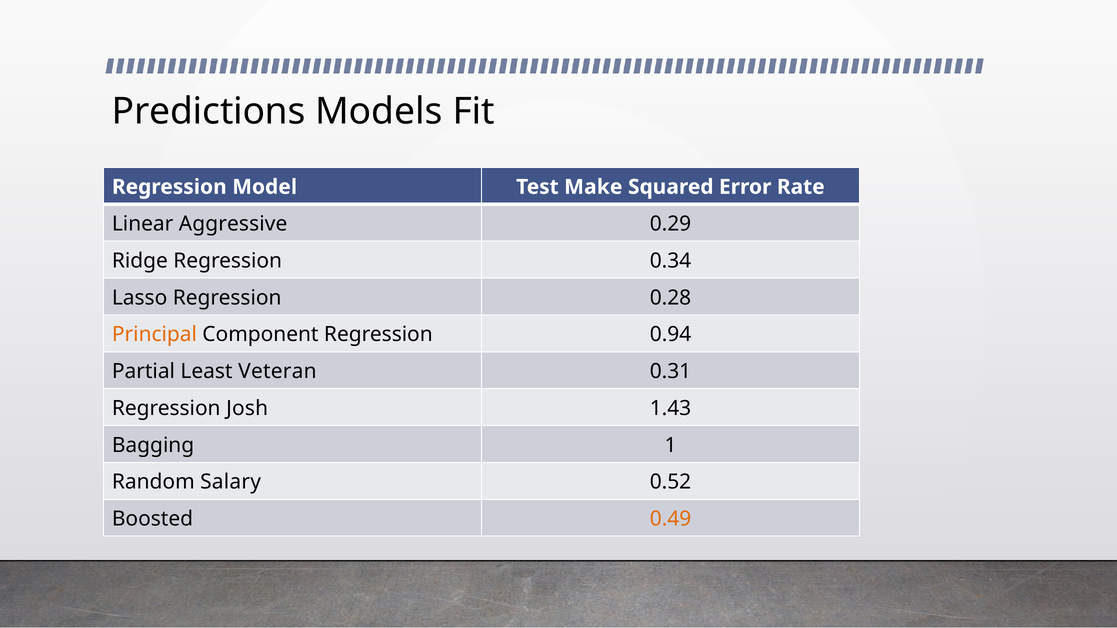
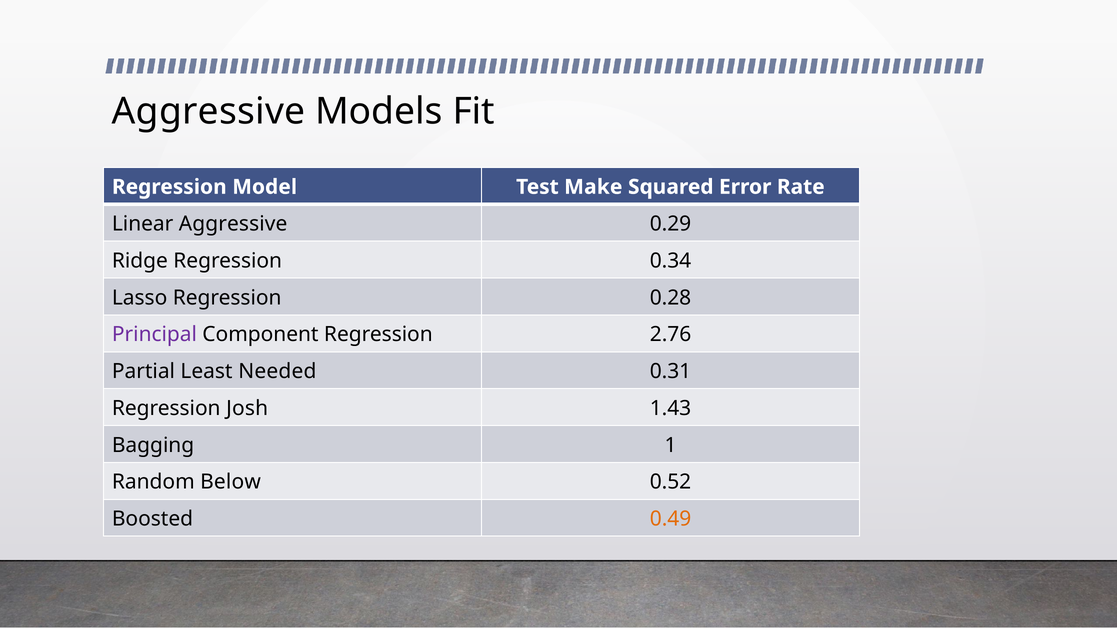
Predictions: Predictions -> Aggressive (209, 111)
Principal colour: orange -> purple (154, 335)
0.94: 0.94 -> 2.76 (671, 335)
Veteran: Veteran -> Needed (277, 372)
Salary: Salary -> Below (231, 482)
